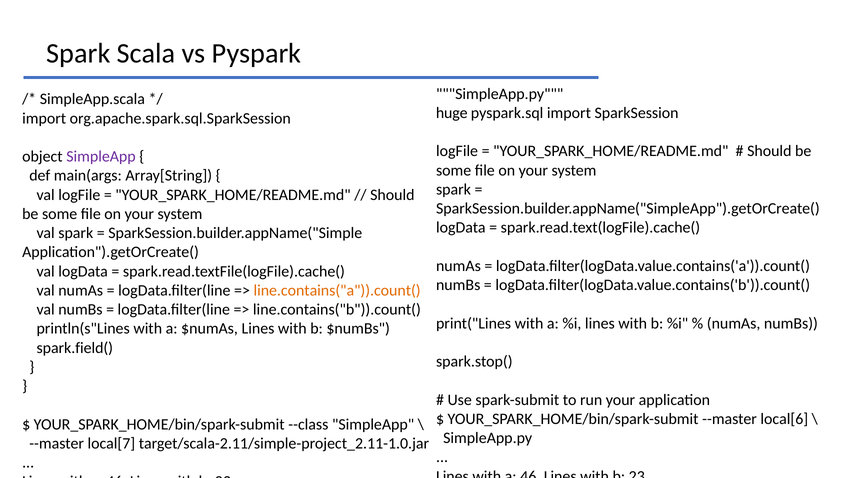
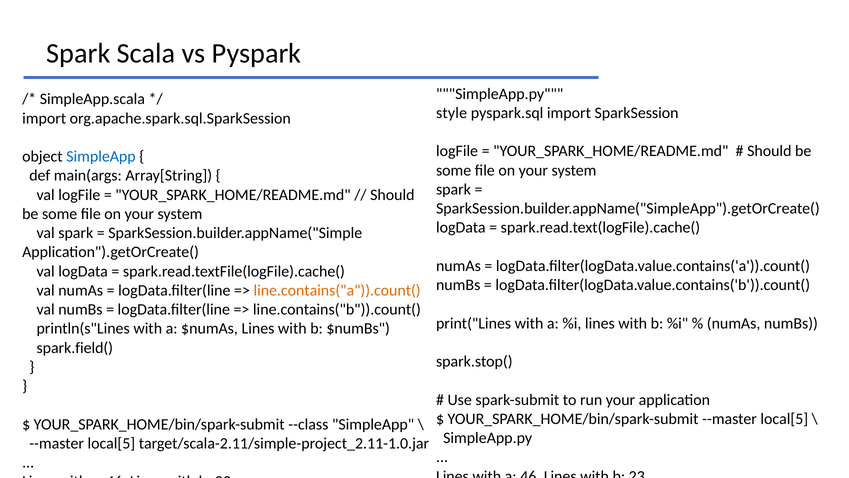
huge: huge -> style (452, 113)
SimpleApp colour: purple -> blue (101, 156)
YOUR_SPARK_HOME/bin/spark-submit --master local[6: local[6 -> local[5 (784, 419)
local[7: local[7 -> local[5 (111, 443)
